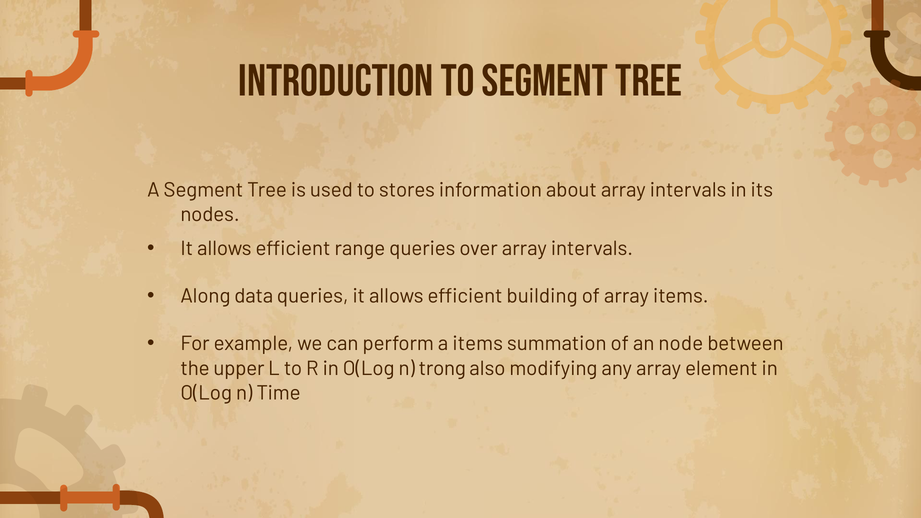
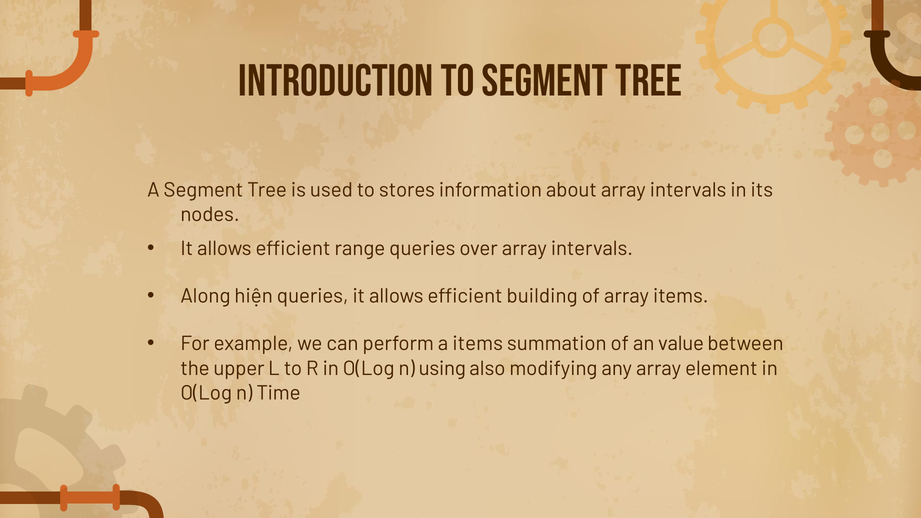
data: data -> hiện (254, 296)
node: node -> value (681, 344)
trong: trong -> using (442, 368)
